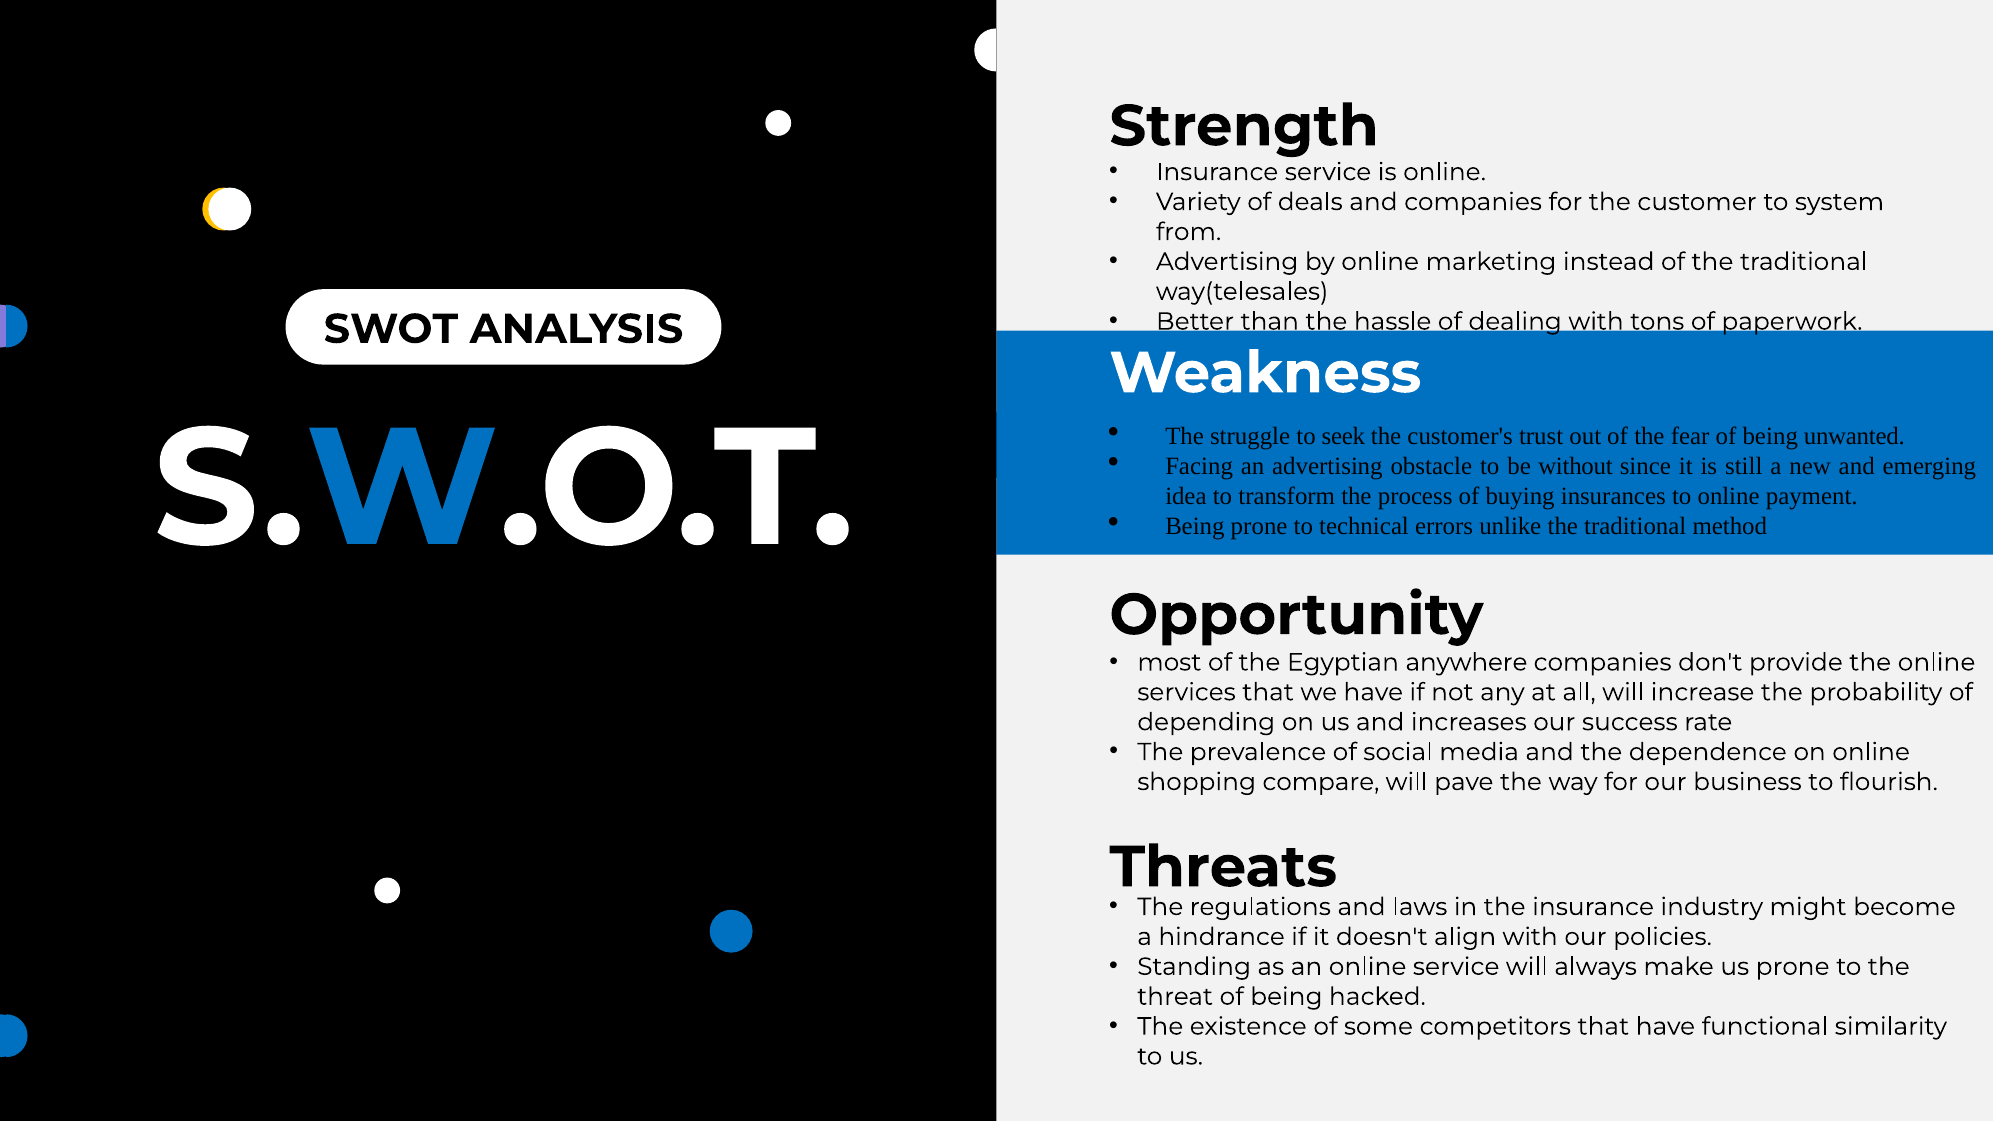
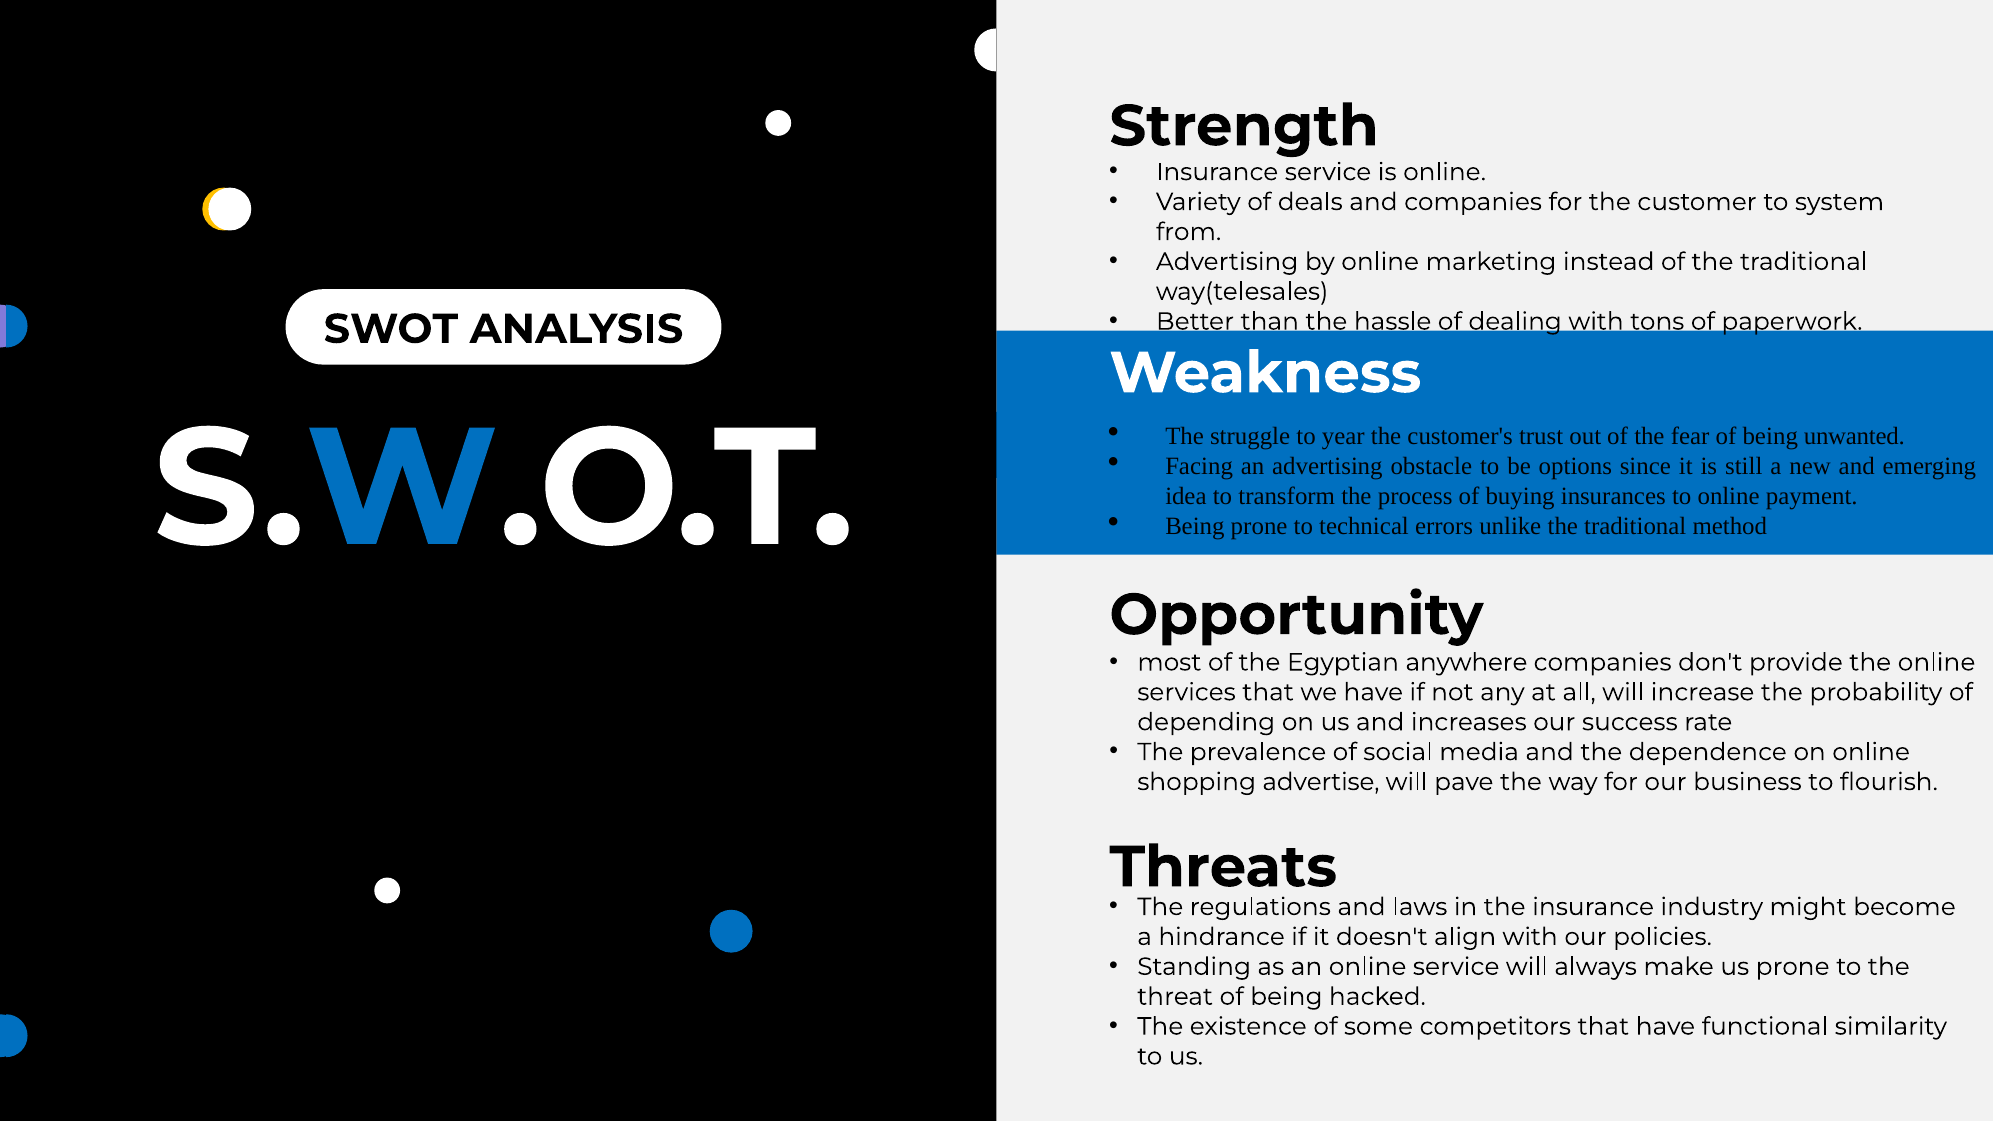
seek: seek -> year (1343, 436)
without: without -> options (1575, 466)
compare: compare -> advertise (1321, 782)
